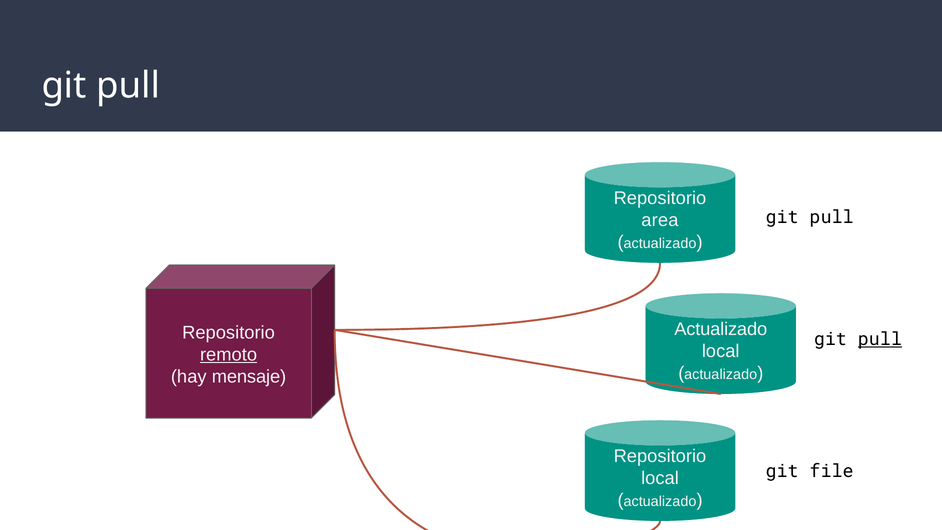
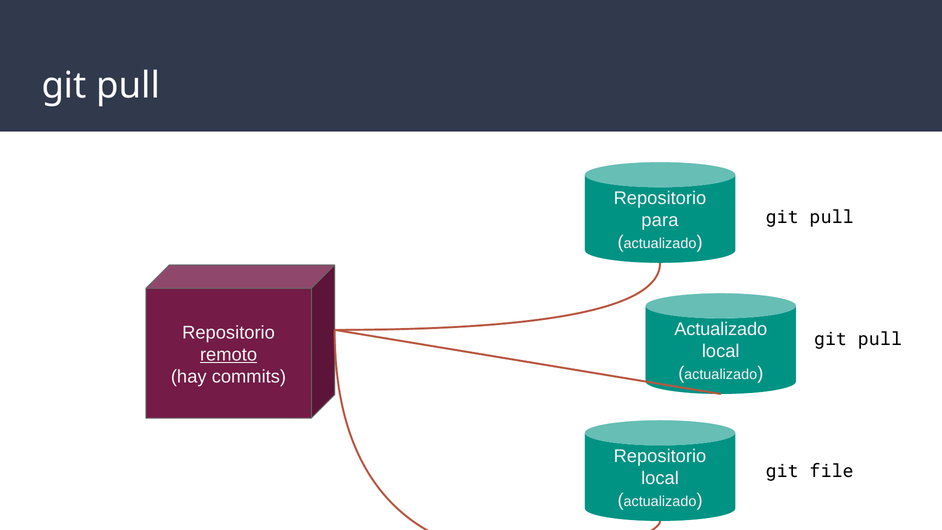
area: area -> para (660, 220)
pull underline: present -> none (880, 339)
mensaje: mensaje -> commits (249, 376)
